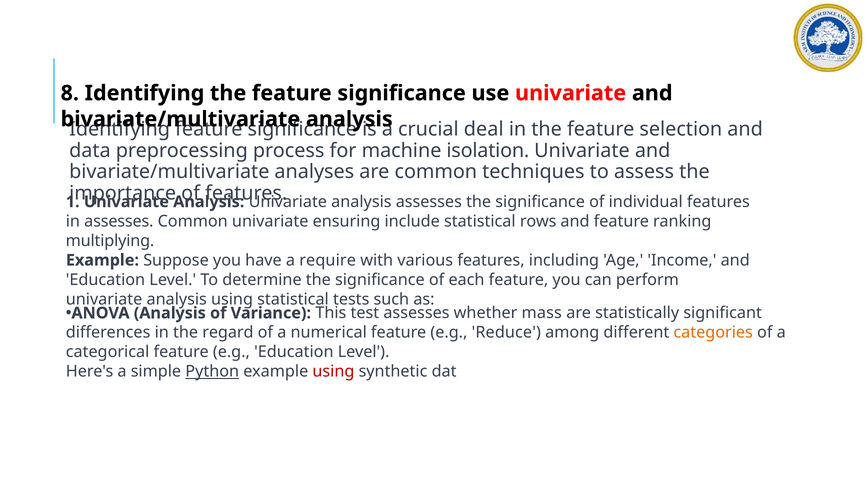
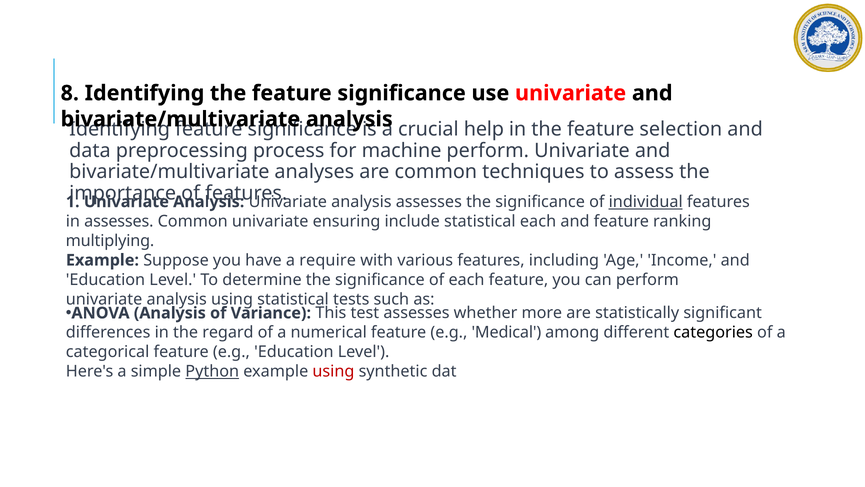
deal: deal -> help (484, 129)
machine isolation: isolation -> perform (488, 150)
individual underline: none -> present (646, 202)
statistical rows: rows -> each (538, 221)
mass: mass -> more (542, 313)
Reduce: Reduce -> Medical (506, 332)
categories colour: orange -> black (713, 332)
